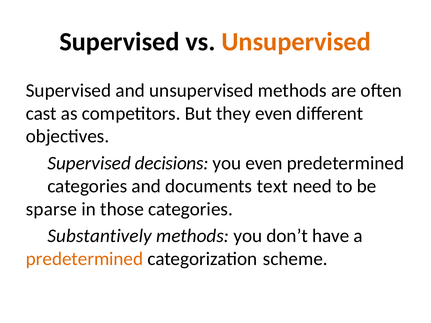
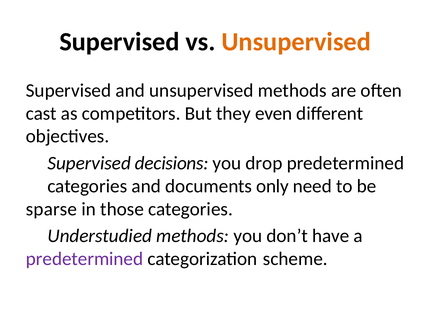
you even: even -> drop (264, 163)
text: text -> only (273, 186)
Substantively: Substantively -> Understudied (100, 236)
predetermined colour: orange -> purple (85, 259)
